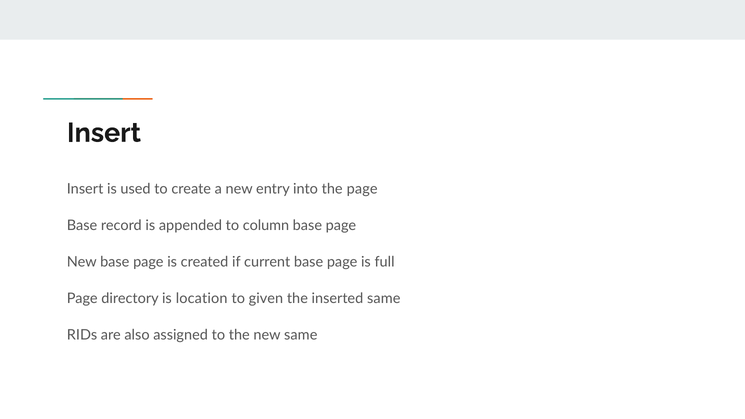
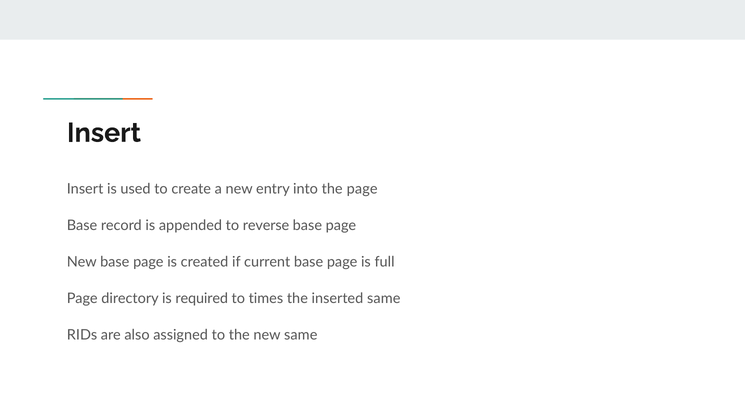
column: column -> reverse (266, 226)
location: location -> required (202, 299)
given: given -> times (266, 299)
